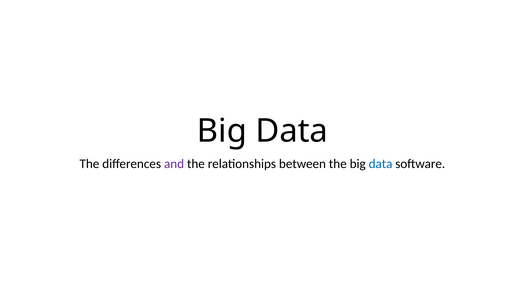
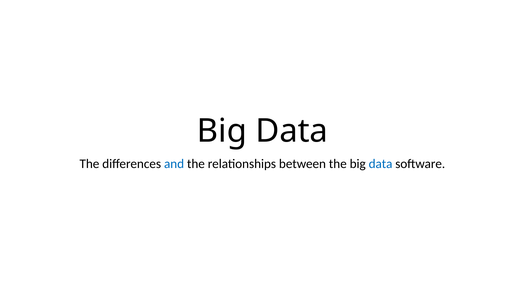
and colour: purple -> blue (174, 164)
